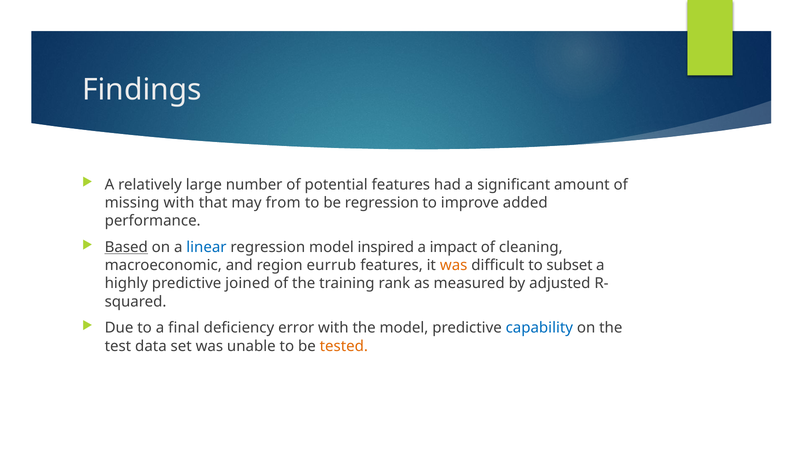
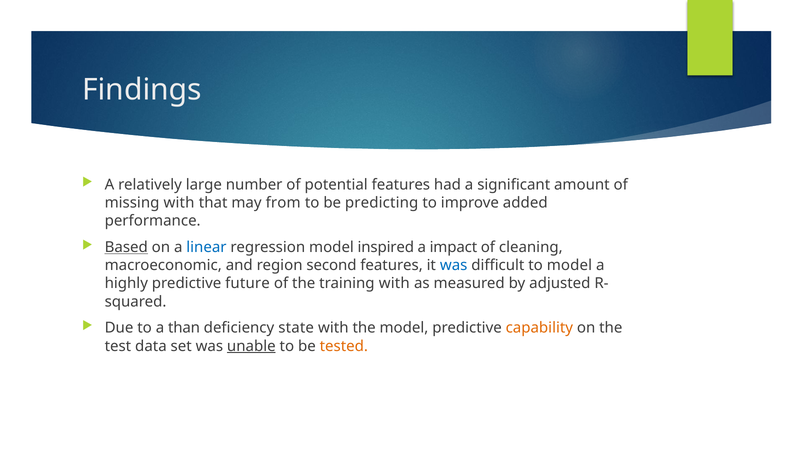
be regression: regression -> predicting (382, 203)
eurrub: eurrub -> second (332, 265)
was colour: orange -> blue (454, 265)
to subset: subset -> model (569, 265)
joined: joined -> future (247, 283)
training rank: rank -> with (394, 283)
final: final -> than (184, 328)
error: error -> state (296, 328)
capability colour: blue -> orange (539, 328)
unable underline: none -> present (251, 346)
